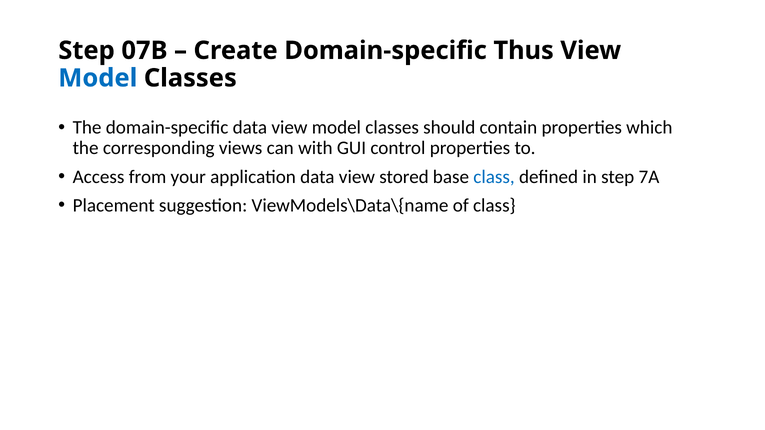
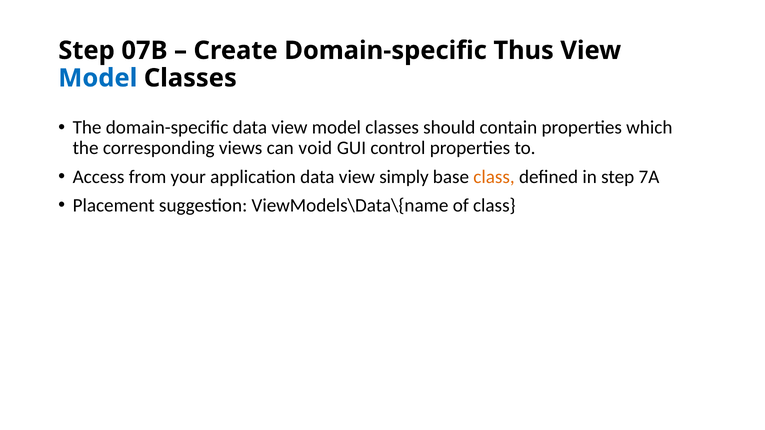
with: with -> void (315, 148)
stored: stored -> simply (404, 177)
class colour: blue -> orange (494, 177)
